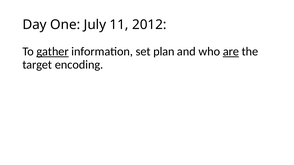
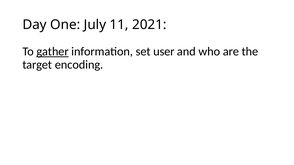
2012: 2012 -> 2021 (149, 25)
plan: plan -> user (164, 52)
are underline: present -> none (231, 52)
